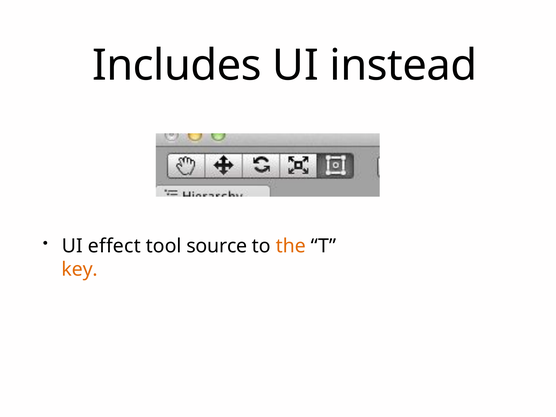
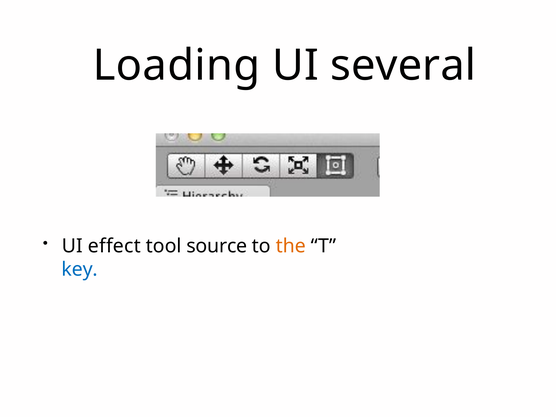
Includes: Includes -> Loading (176, 66)
instead: instead -> several (403, 66)
key colour: orange -> blue (80, 269)
